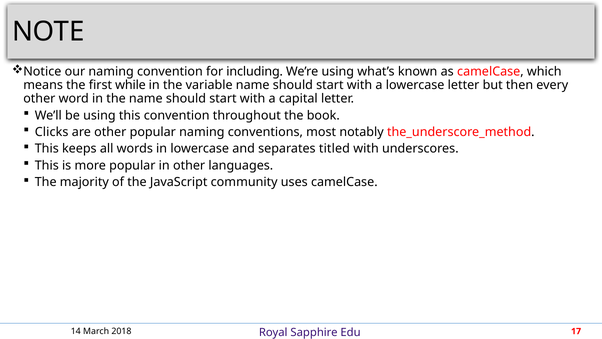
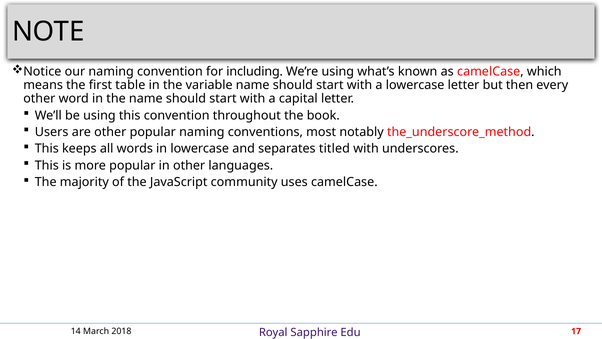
while: while -> table (130, 85)
Clicks: Clicks -> Users (52, 132)
